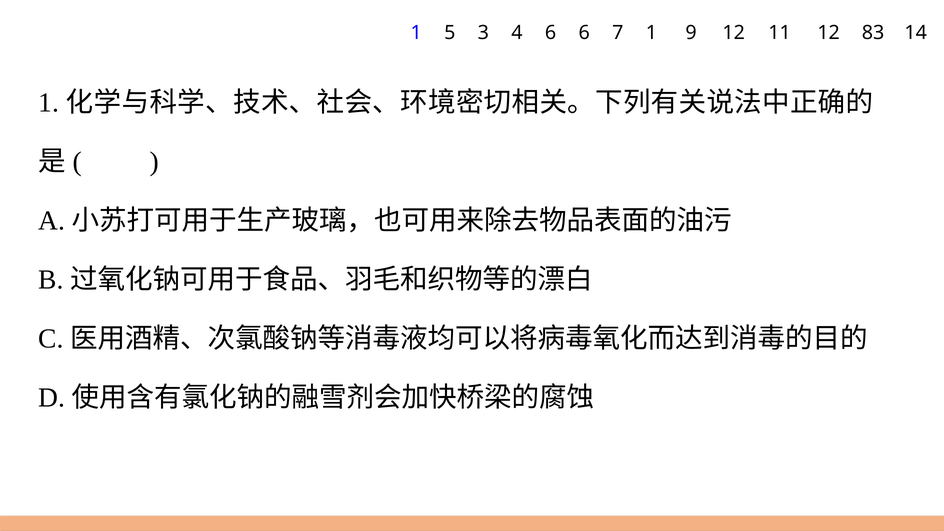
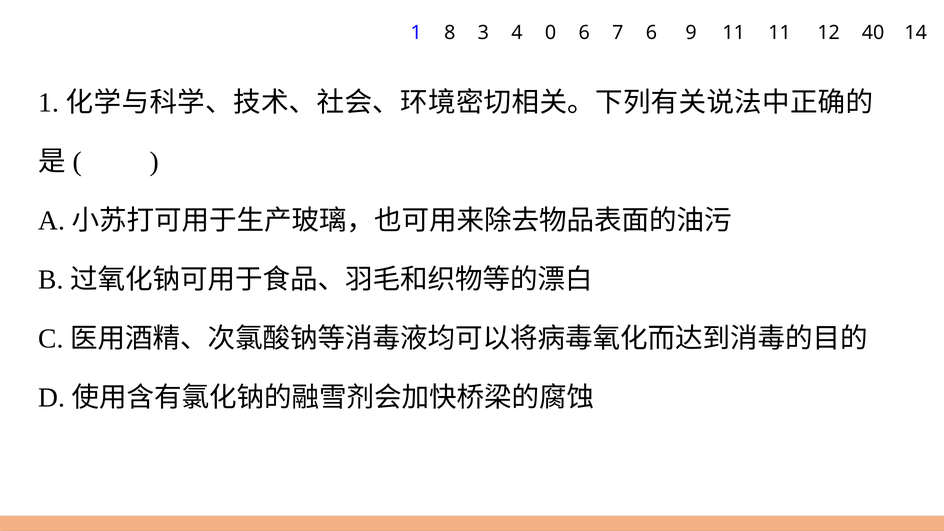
5: 5 -> 8 (450, 33)
4 6: 6 -> 0 (551, 33)
7 1: 1 -> 6 (651, 33)
9 12: 12 -> 11 (734, 33)
83: 83 -> 40 (873, 33)
